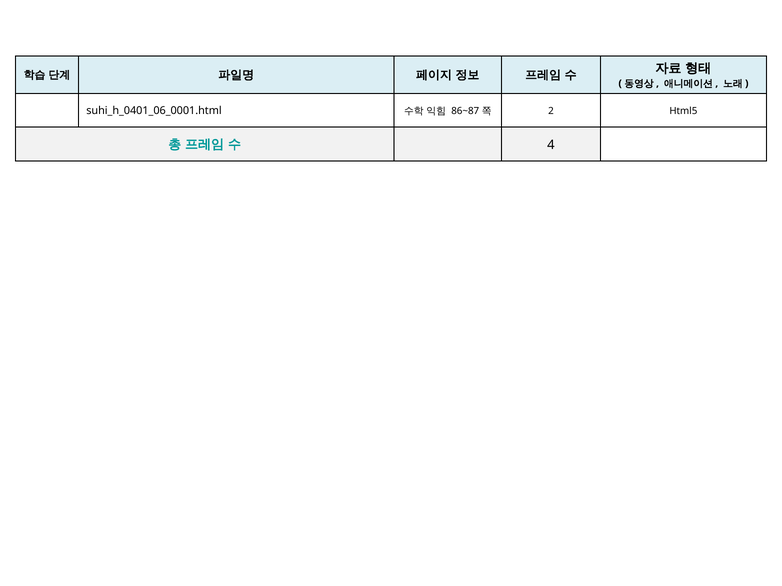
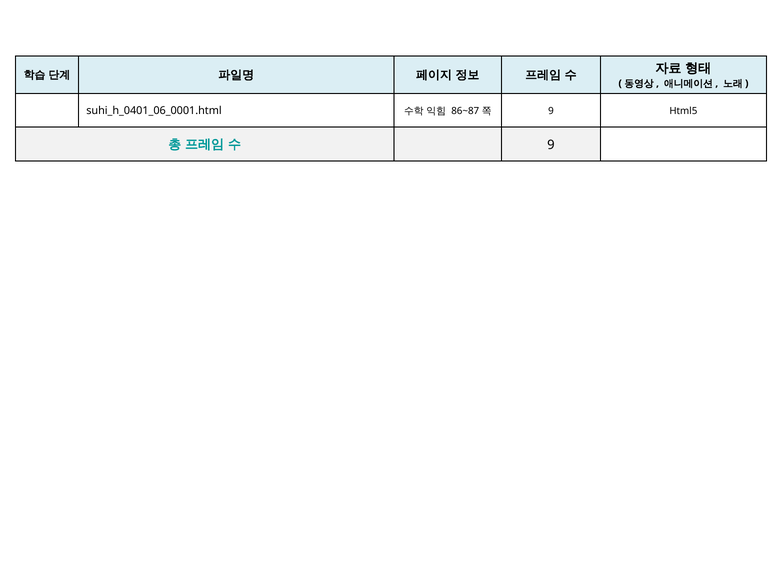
2: 2 -> 9 (551, 111)
4: 4 -> 9 (551, 145)
